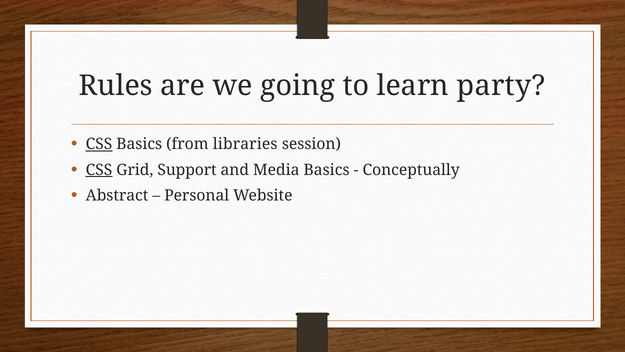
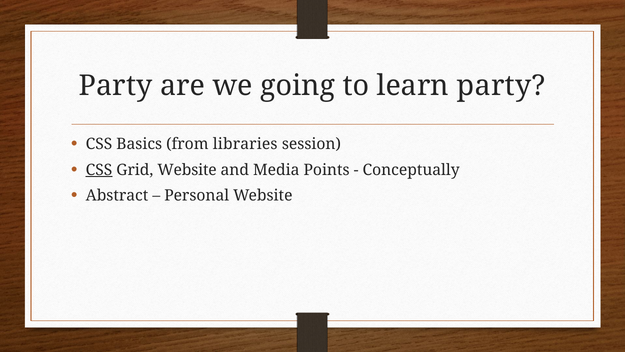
Rules: Rules -> Party (116, 86)
CSS underline: present -> none (99, 144)
Grid Support: Support -> Website (187, 170)
Media Basics: Basics -> Points (327, 170)
